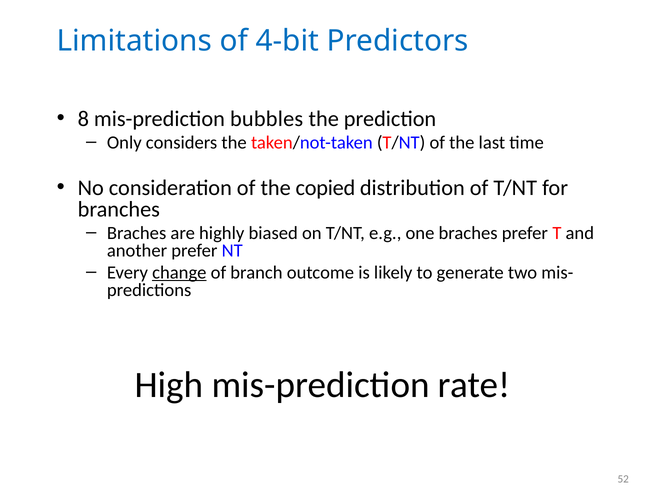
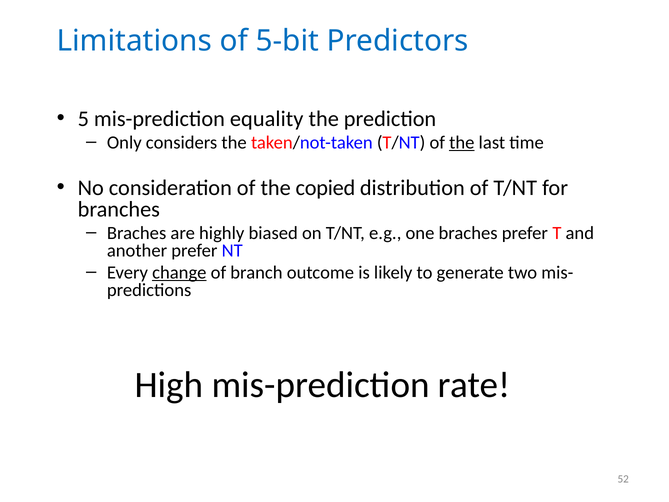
4-bit: 4-bit -> 5-bit (287, 41)
8: 8 -> 5 (83, 119)
bubbles: bubbles -> equality (267, 119)
the underline: none -> present (462, 142)
